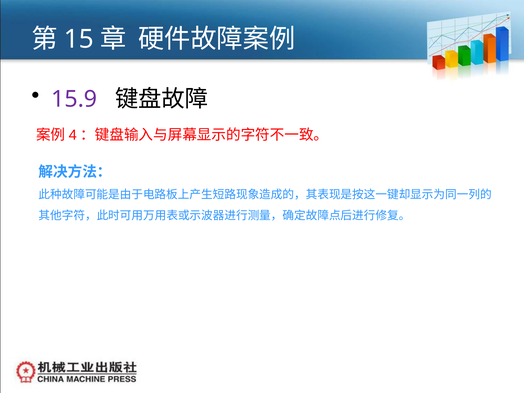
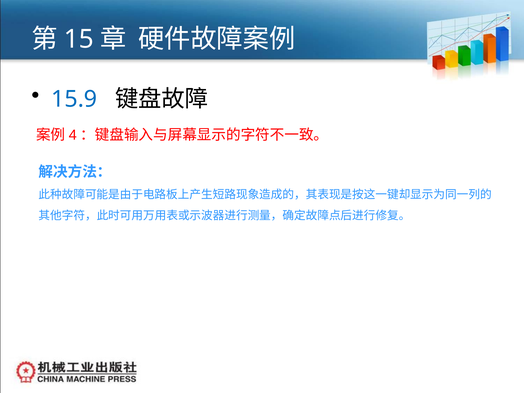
15.9 colour: purple -> blue (74, 99)
